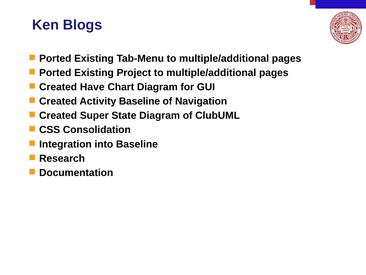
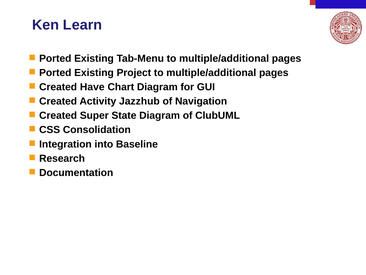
Blogs: Blogs -> Learn (83, 25)
Activity Baseline: Baseline -> Jazzhub (139, 101)
